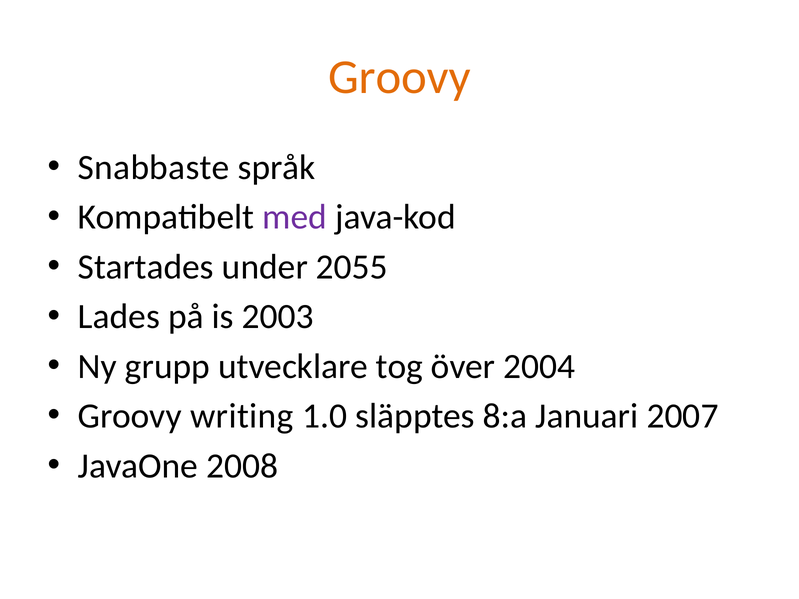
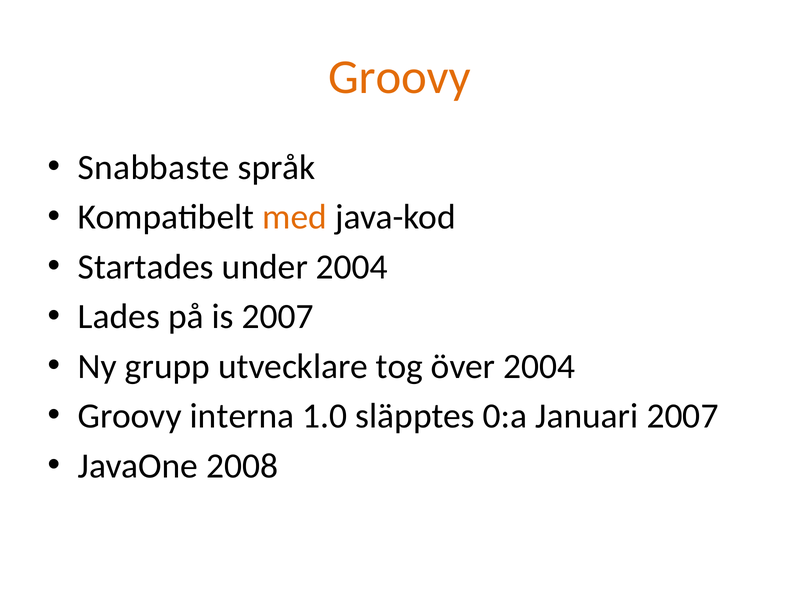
med colour: purple -> orange (295, 217)
under 2055: 2055 -> 2004 (352, 267)
is 2003: 2003 -> 2007 (278, 317)
writing: writing -> interna (242, 416)
8:a: 8:a -> 0:a (505, 416)
